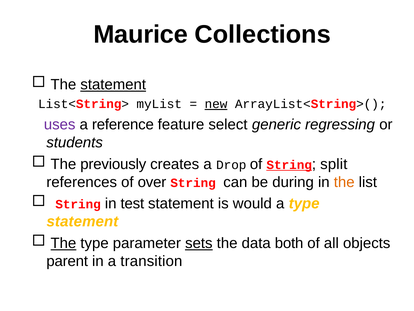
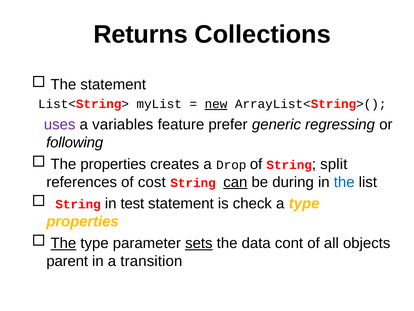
Maurice: Maurice -> Returns (141, 35)
statement underline: present -> none (113, 85)
reference: reference -> variables (123, 124)
select: select -> prefer (228, 124)
students: students -> following (75, 142)
The previously: previously -> properties (113, 164)
String underline: present -> none (289, 165)
over: over -> cost (152, 182)
can underline: none -> present (235, 182)
the colour: orange -> blue (344, 182)
would: would -> check (252, 203)
statement: statement -> properties (83, 221)
both: both -> cont (289, 243)
